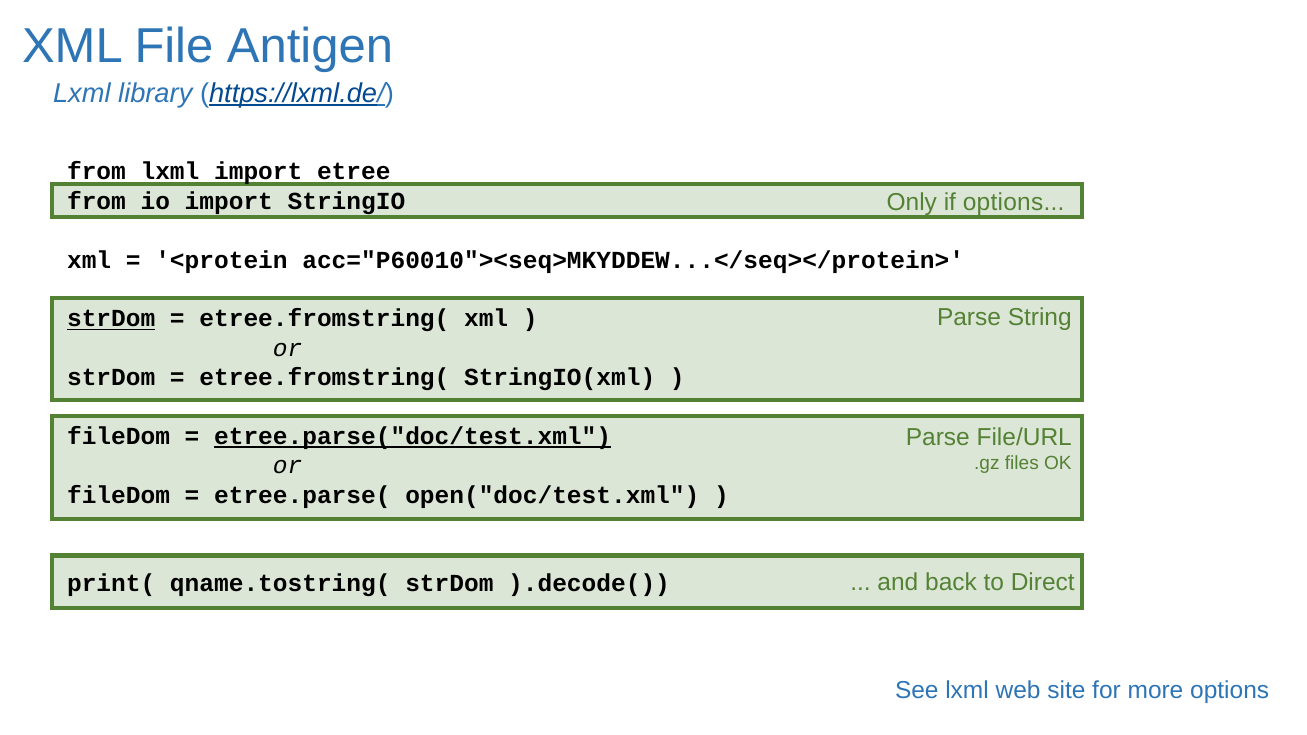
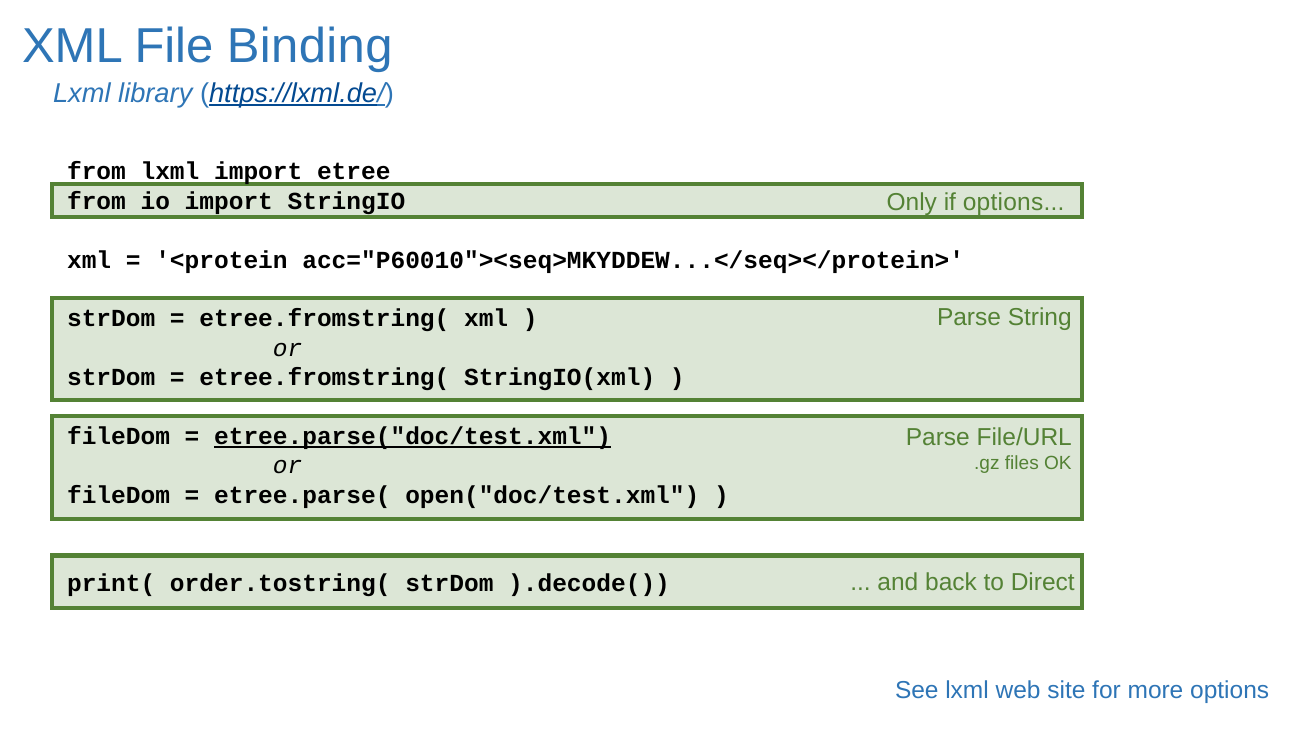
Antigen: Antigen -> Binding (310, 47)
strDom underline: present -> none (111, 319)
qname.tostring(: qname.tostring( -> order.tostring( (280, 584)
